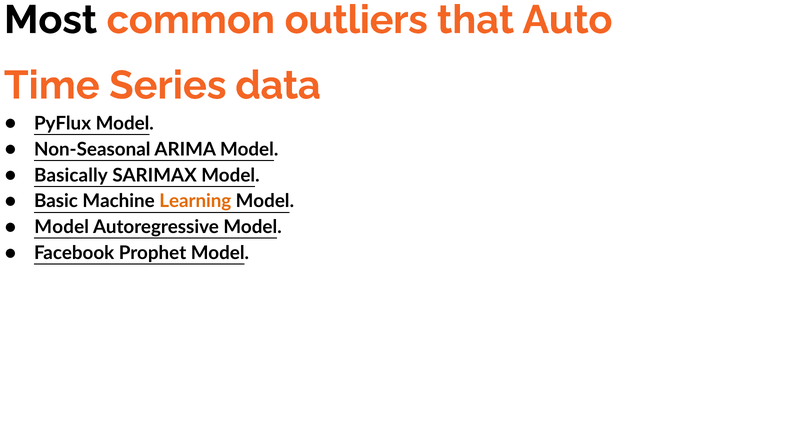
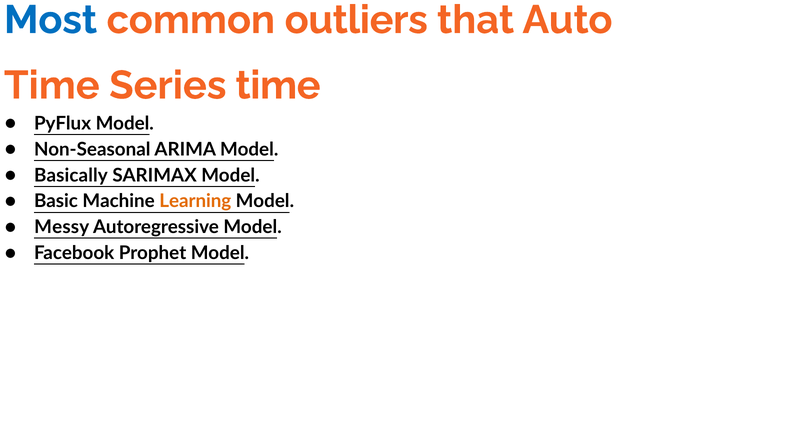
Most colour: black -> blue (51, 20)
Series data: data -> time (278, 85)
Model: Model -> Messy (62, 227)
